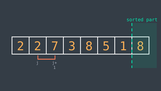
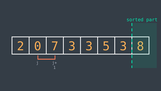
2 2: 2 -> 0 (38, 46)
3 8: 8 -> 3 (89, 46)
5 1: 1 -> 3 (123, 46)
